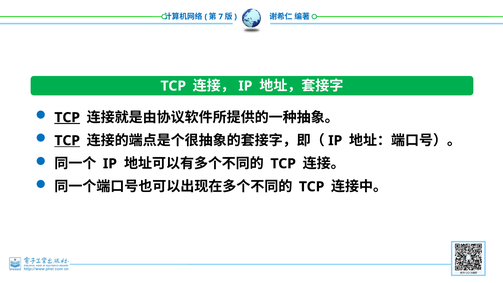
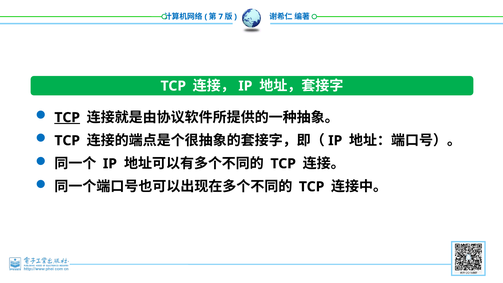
TCP underline: present -> none (67, 141)
